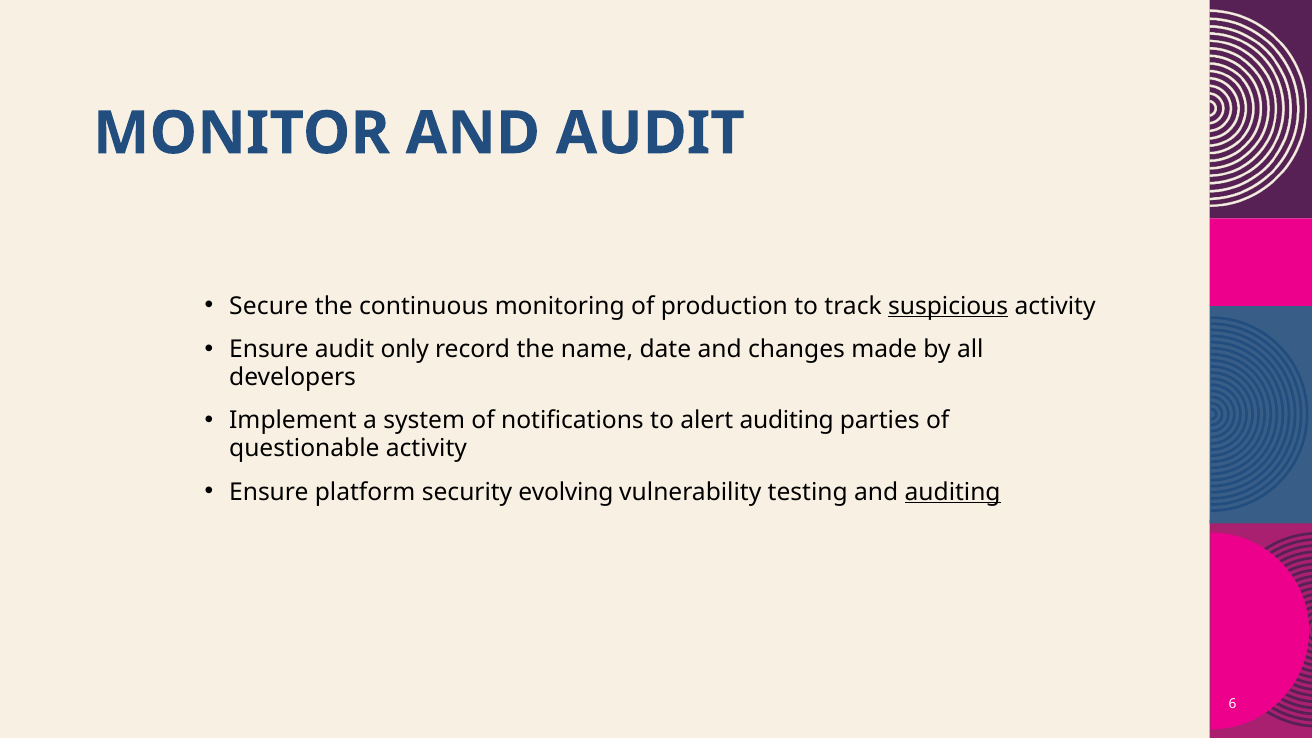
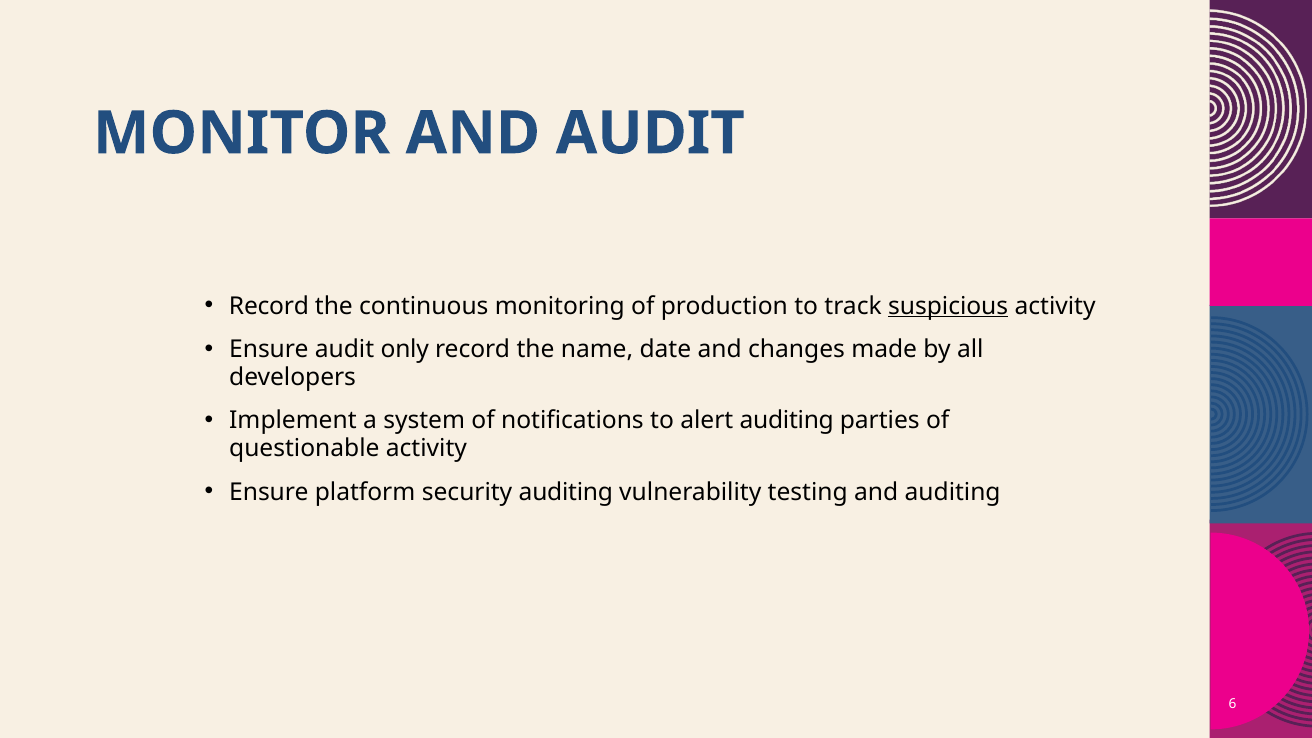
Secure: Secure -> Record (269, 306)
security evolving: evolving -> auditing (566, 492)
auditing underline: present -> none (953, 492)
